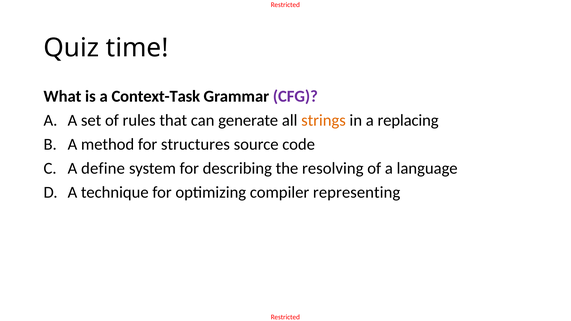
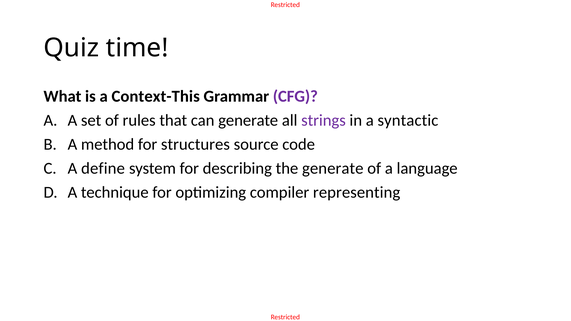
Context-Task: Context-Task -> Context-This (156, 97)
strings colour: orange -> purple (323, 120)
replacing: replacing -> syntactic (408, 120)
the resolving: resolving -> generate (333, 168)
